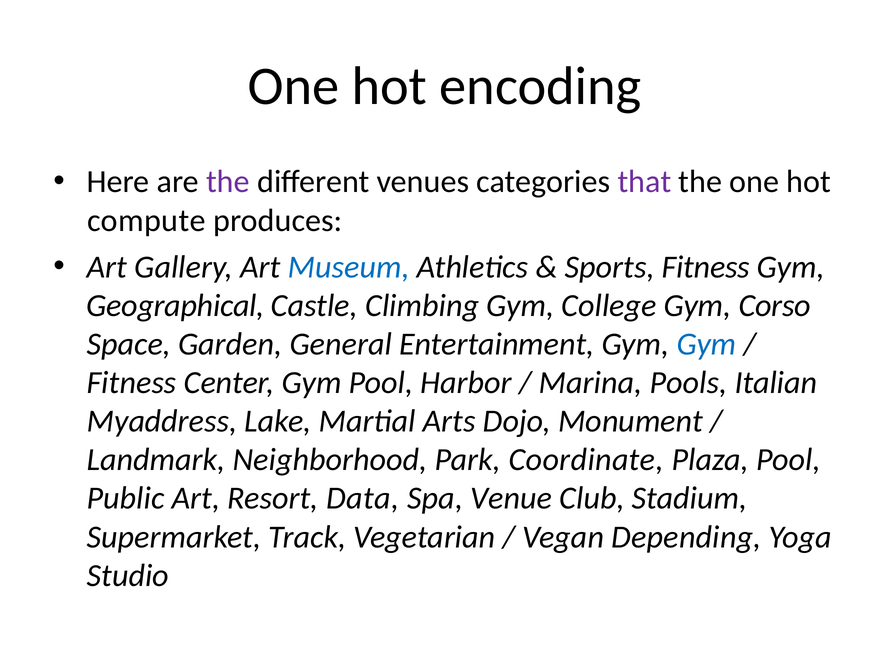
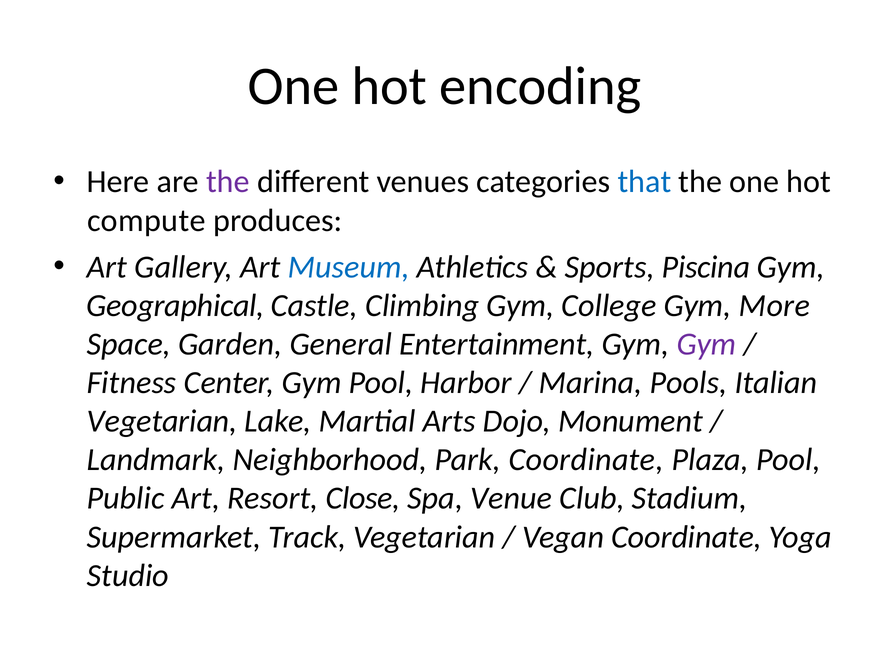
that colour: purple -> blue (644, 182)
Sports Fitness: Fitness -> Piscina (706, 267)
Corso: Corso -> More (774, 305)
Gym colour: blue -> purple (706, 344)
Myaddress: Myaddress -> Vegetarian (162, 421)
Data: Data -> Close (363, 498)
Vegan Depending: Depending -> Coordinate (687, 537)
